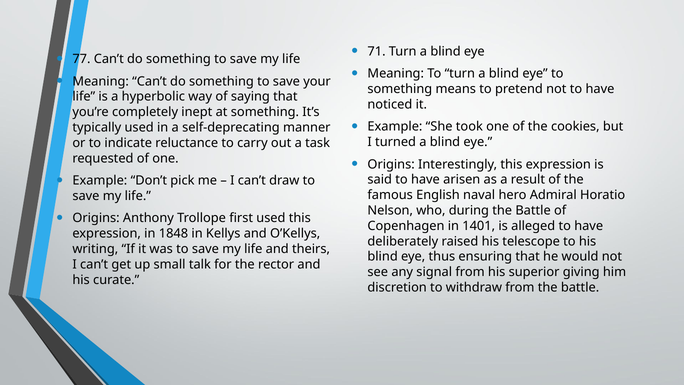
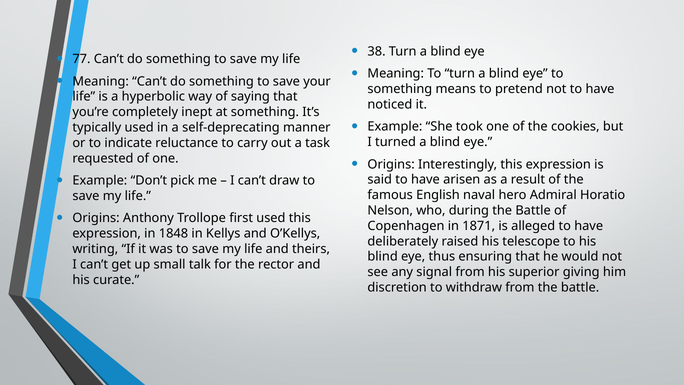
71: 71 -> 38 (377, 51)
1401: 1401 -> 1871 (479, 226)
